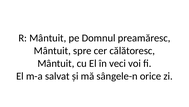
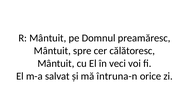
sângele-n: sângele-n -> întruna-n (117, 76)
